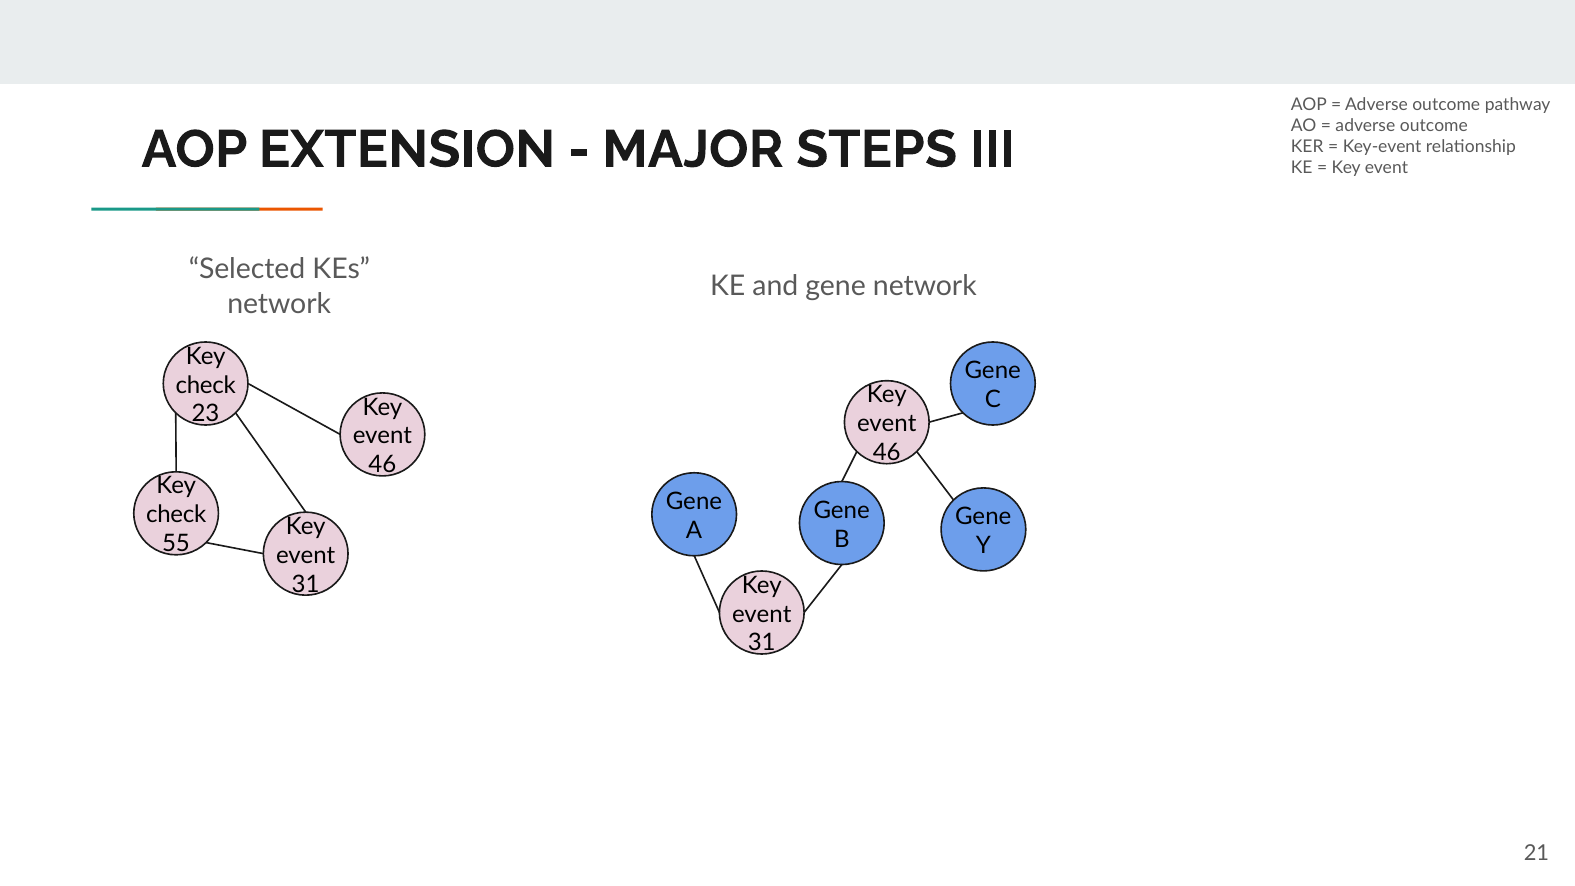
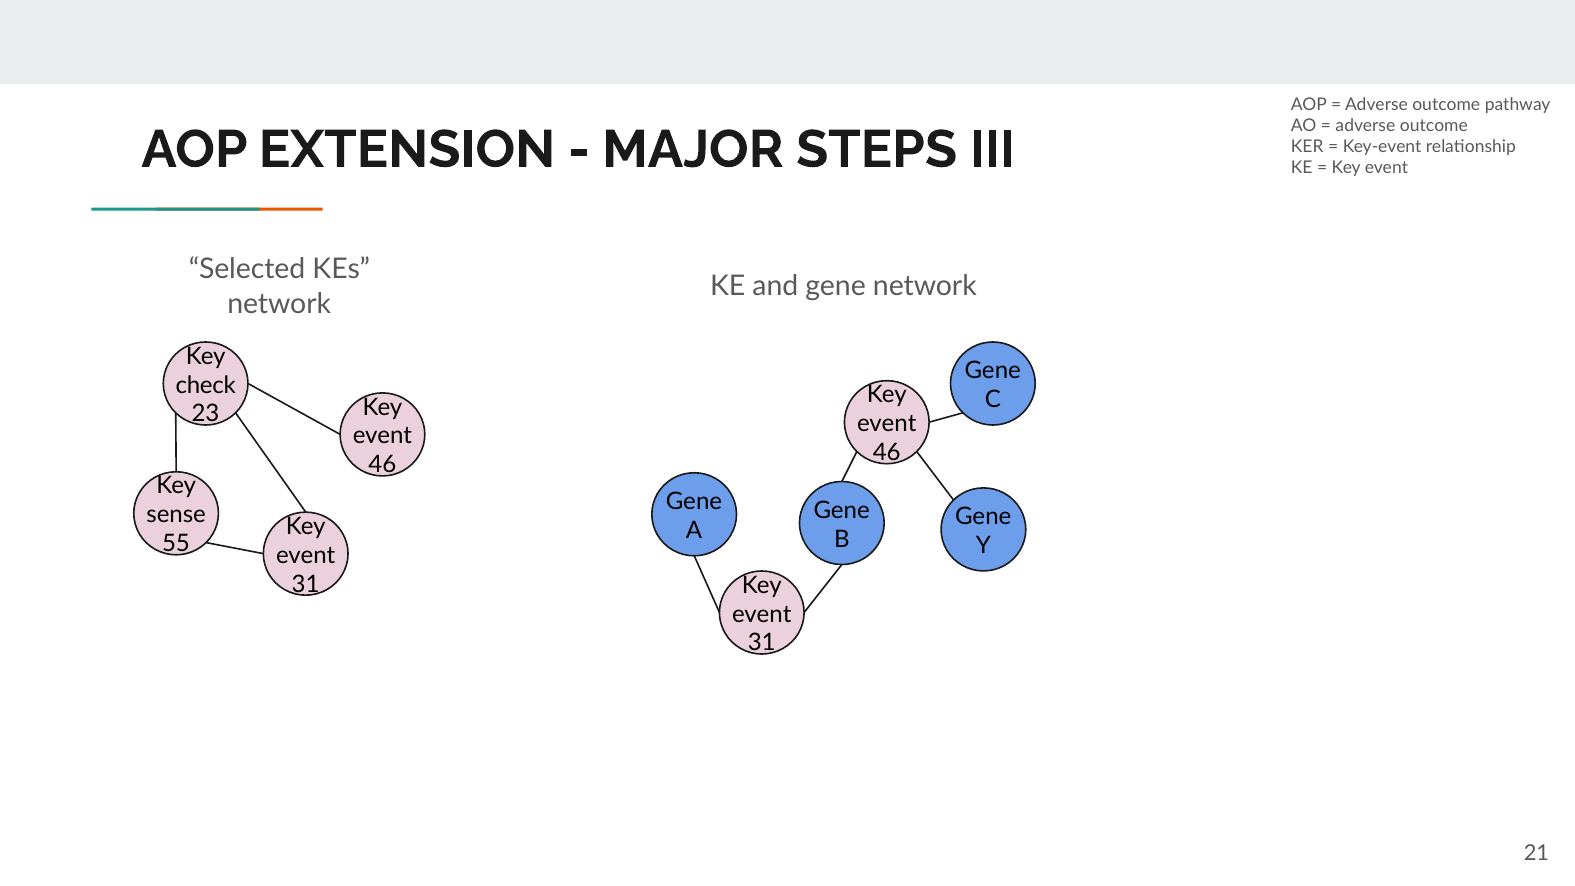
check: check -> sense (176, 515)
